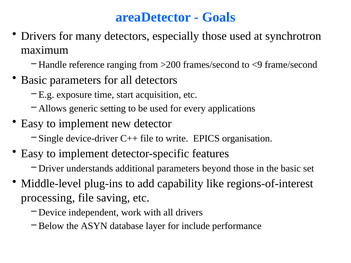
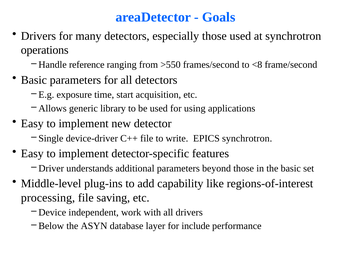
maximum: maximum -> operations (45, 50)
>200: >200 -> >550 (171, 65)
<9: <9 -> <8 (257, 65)
setting: setting -> library (113, 108)
every: every -> using (195, 108)
EPICS organisation: organisation -> synchrotron (247, 138)
